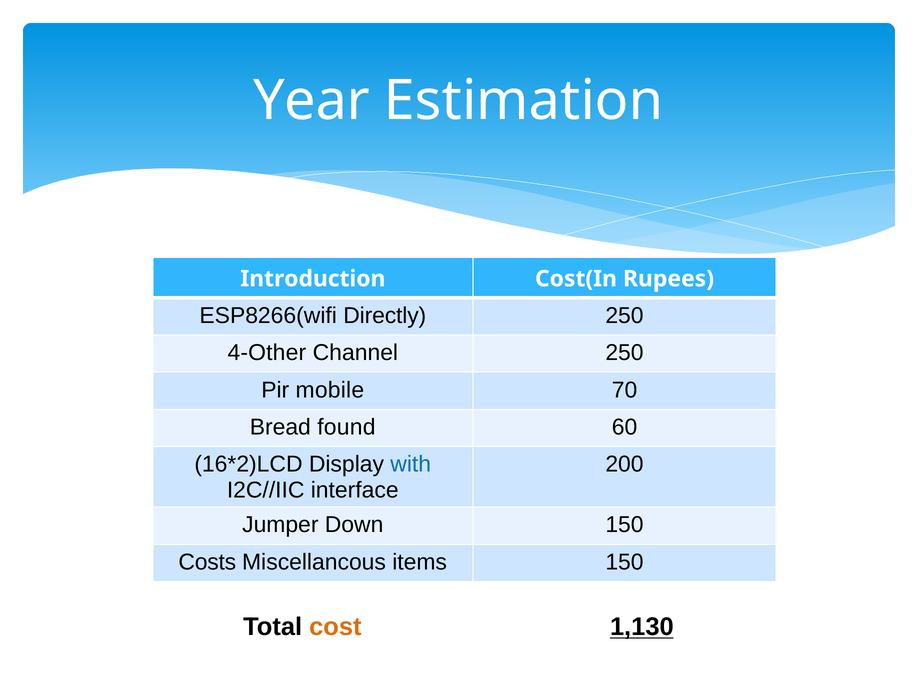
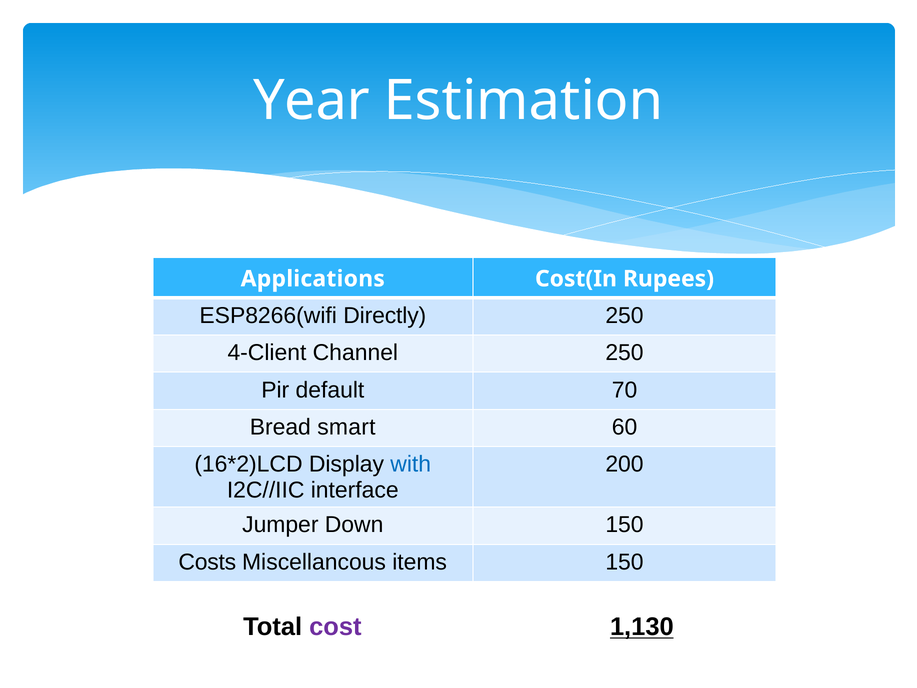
Introduction: Introduction -> Applications (313, 279)
4-Other: 4-Other -> 4-Client (267, 353)
mobile: mobile -> default (330, 390)
found: found -> smart (346, 427)
cost colour: orange -> purple (335, 627)
